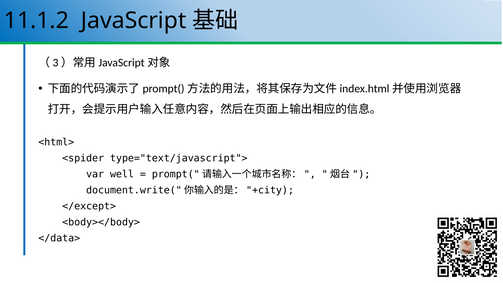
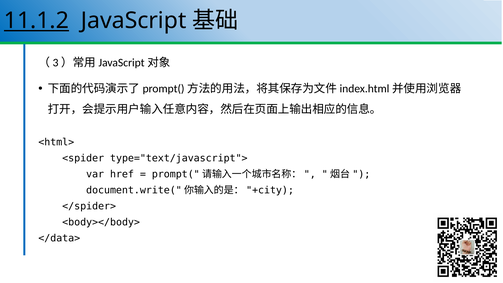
11.1.2 underline: none -> present (36, 21)
well: well -> href (122, 174)
</except>: </except> -> </spider> (89, 206)
